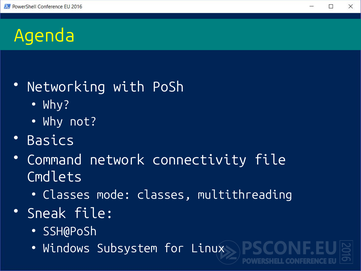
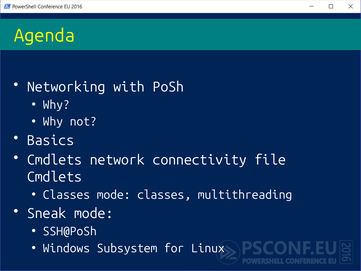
Command: Command -> Cmdlets (55, 160)
Sneak file: file -> mode (94, 213)
